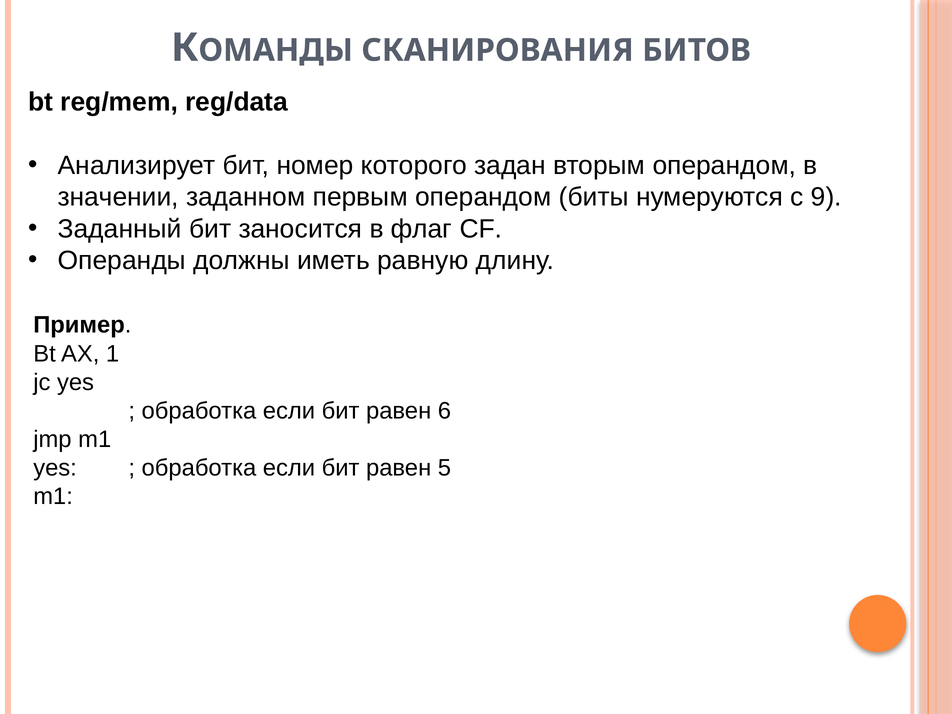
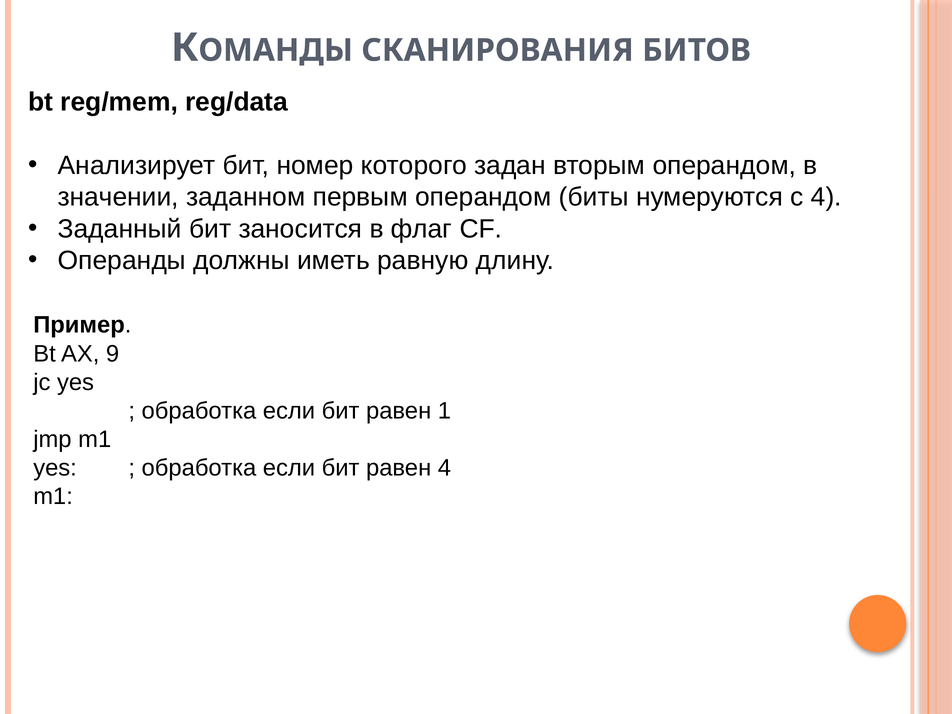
с 9: 9 -> 4 (826, 197)
1: 1 -> 9 (113, 354)
6: 6 -> 1 (444, 411)
равен 5: 5 -> 4 (444, 468)
